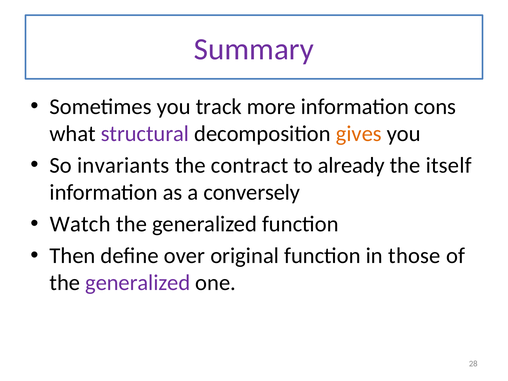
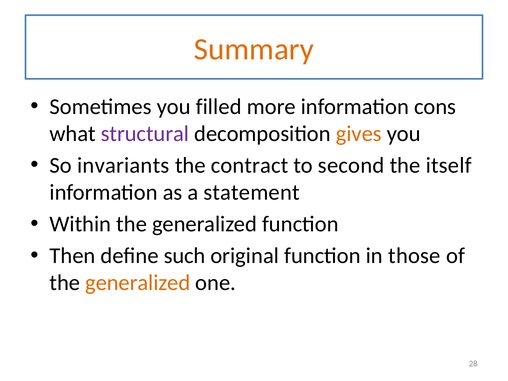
Summary colour: purple -> orange (254, 49)
track: track -> filled (219, 107)
already: already -> second (351, 165)
conversely: conversely -> statement (252, 192)
Watch: Watch -> Within (80, 224)
over: over -> such (185, 256)
generalized colour: purple -> orange (138, 283)
